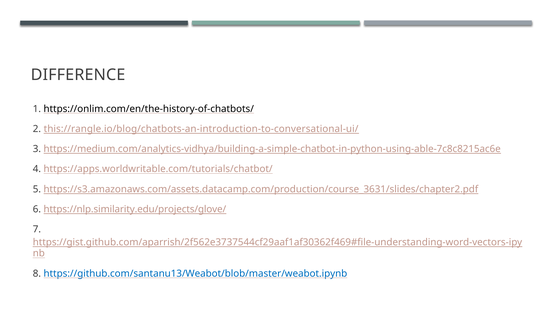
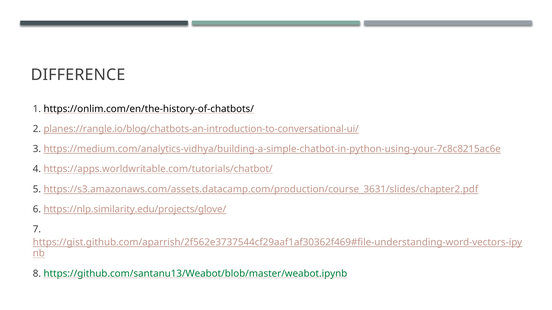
this://rangle.io/blog/chatbots-an-introduction-to-conversational-ui/: this://rangle.io/blog/chatbots-an-introduction-to-conversational-ui/ -> planes://rangle.io/blog/chatbots-an-introduction-to-conversational-ui/ (201, 129)
https://medium.com/analytics-vidhya/building-a-simple-chatbot-in-python-using-able-7c8c8215ac6e: https://medium.com/analytics-vidhya/building-a-simple-chatbot-in-python-using-able-7c8c8215ac6e -> https://medium.com/analytics-vidhya/building-a-simple-chatbot-in-python-using-your-7c8c8215ac6e (272, 149)
https://github.com/santanu13/Weabot/blob/master/weabot.ipynb colour: blue -> green (195, 274)
